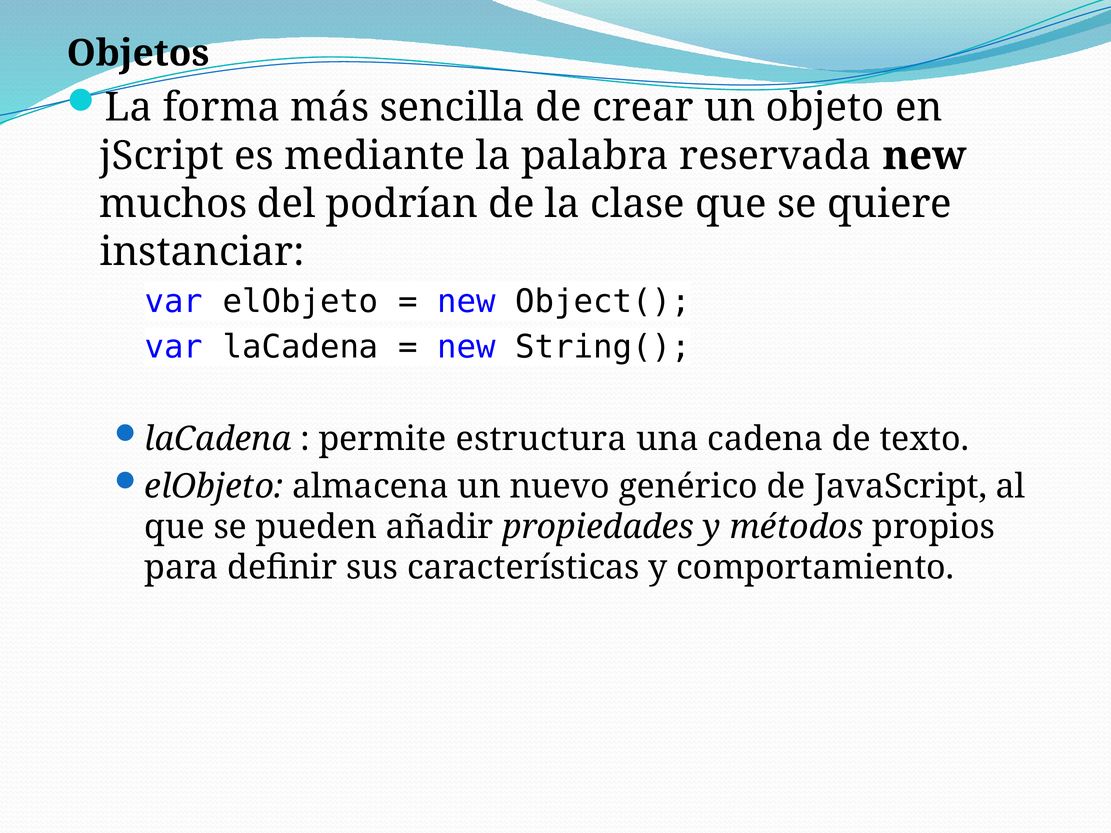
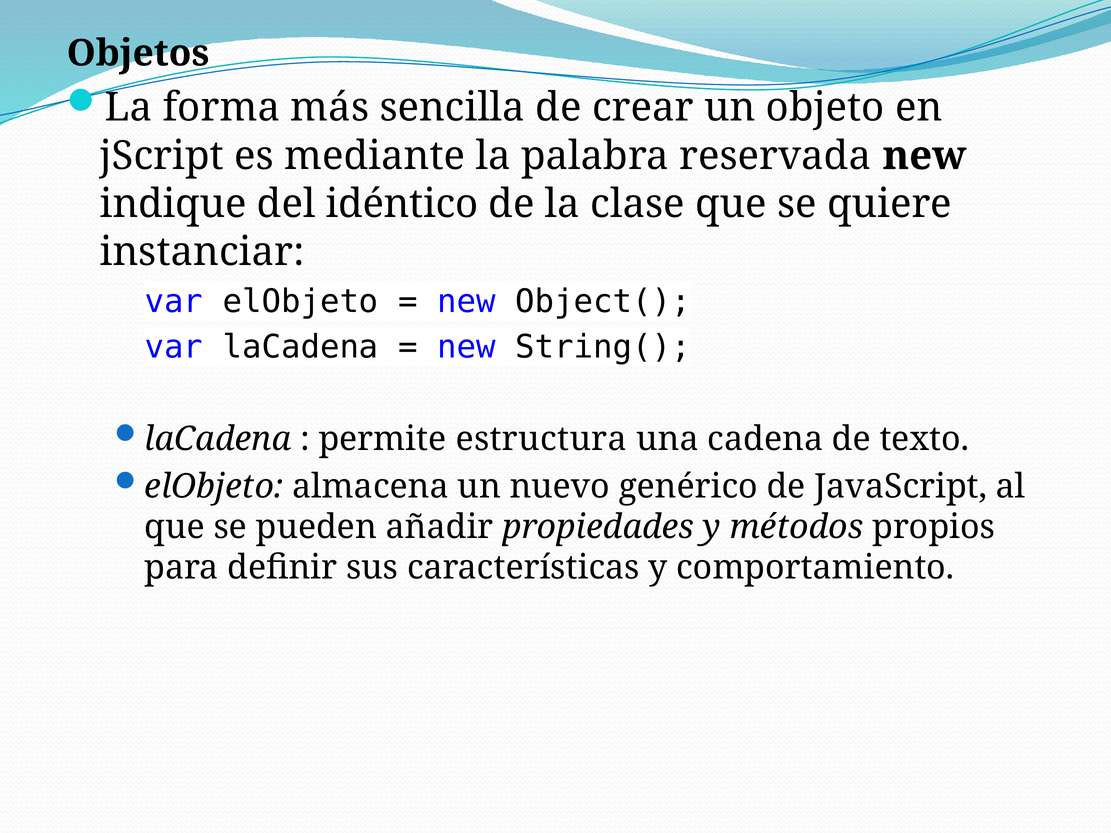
muchos: muchos -> indique (173, 204)
podrían: podrían -> idéntico (402, 204)
